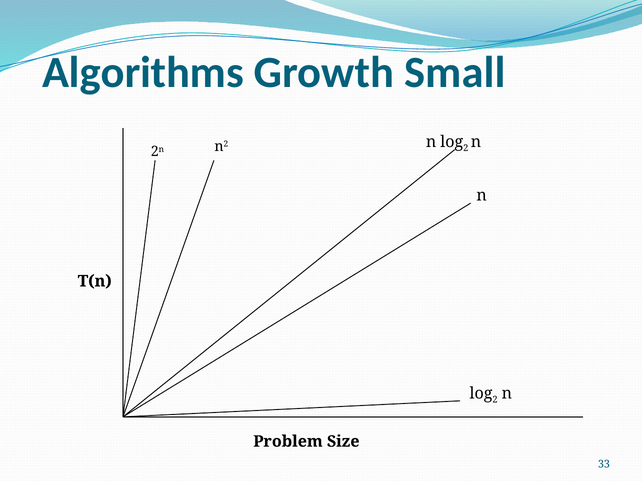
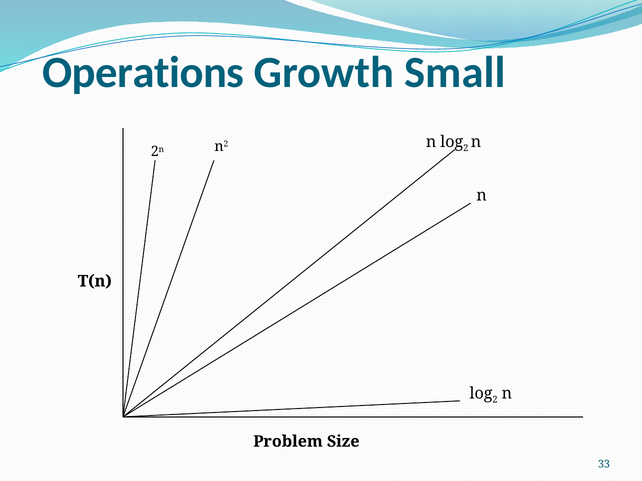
Algorithms: Algorithms -> Operations (143, 73)
